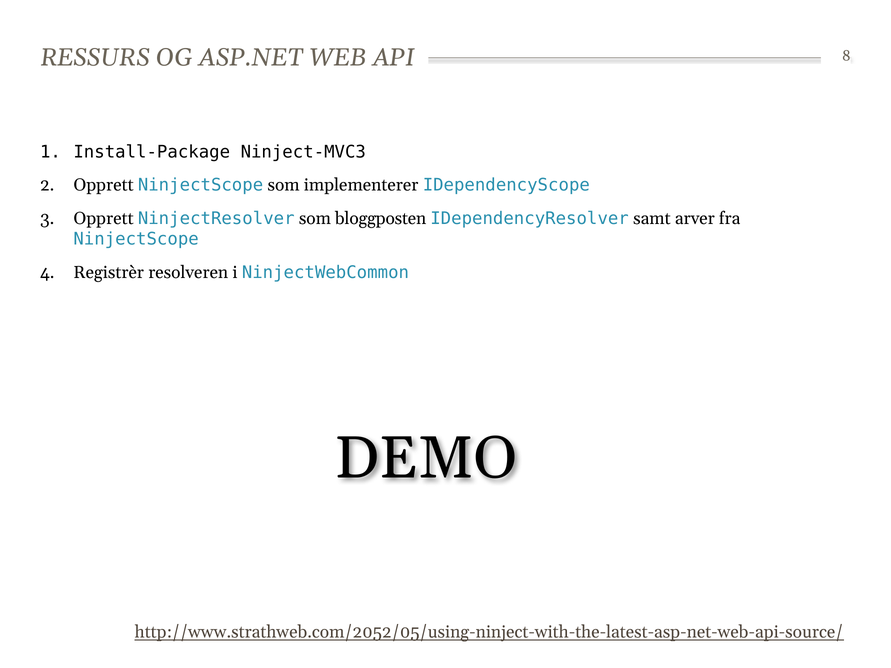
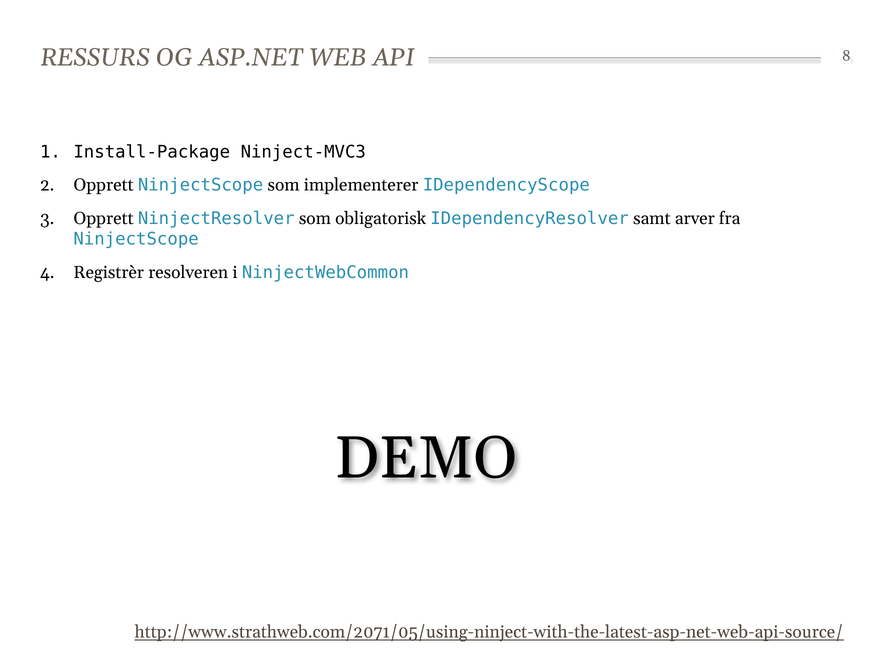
bloggposten: bloggposten -> obligatorisk (381, 218)
http://www.strathweb.com/2052/05/using-ninject-with-the-latest-asp-net-web-api-source/: http://www.strathweb.com/2052/05/using-ninject-with-the-latest-asp-net-web-api-source/ -> http://www.strathweb.com/2071/05/using-ninject-with-the-latest-asp-net-web-api-source/ (489, 632)
